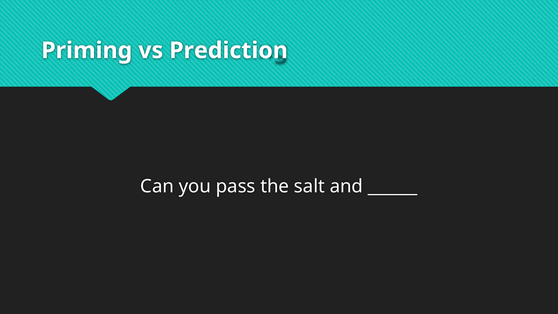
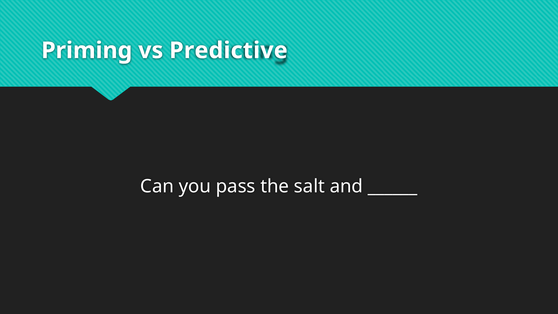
Prediction: Prediction -> Predictive (228, 50)
